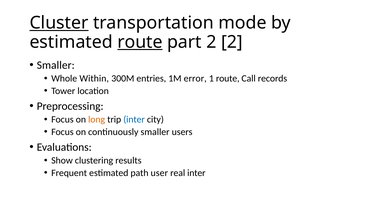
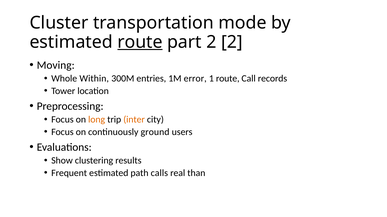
Cluster underline: present -> none (59, 23)
Smaller: Smaller -> Moving (56, 65)
inter colour: blue -> orange (134, 120)
continuously smaller: smaller -> ground (155, 132)
user: user -> calls (159, 173)
real inter: inter -> than (196, 173)
